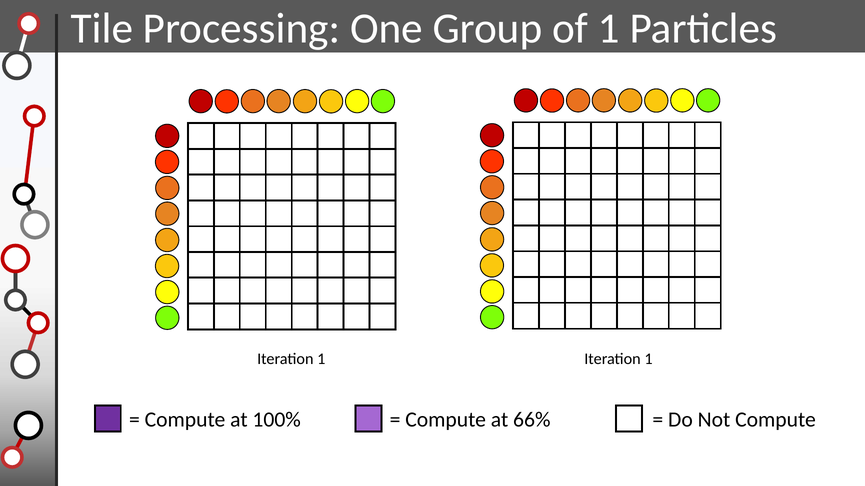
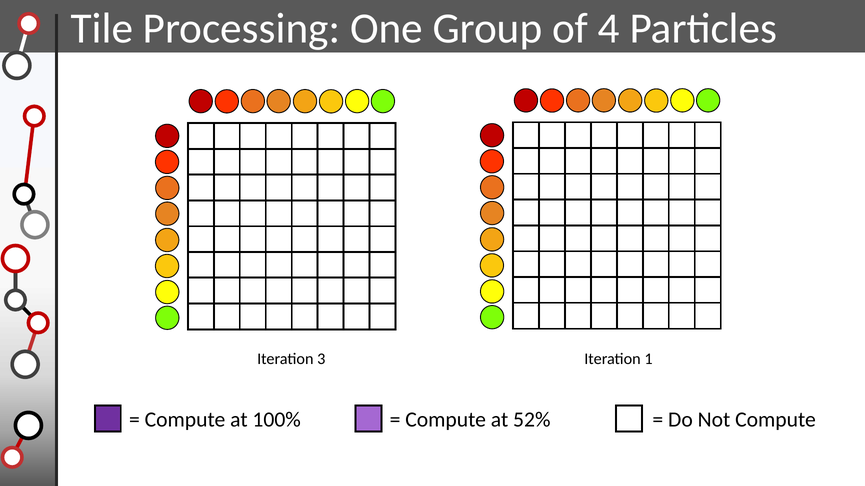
of 1: 1 -> 4 (609, 29)
1: 1 -> 3 (321, 359)
66%: 66% -> 52% (532, 420)
